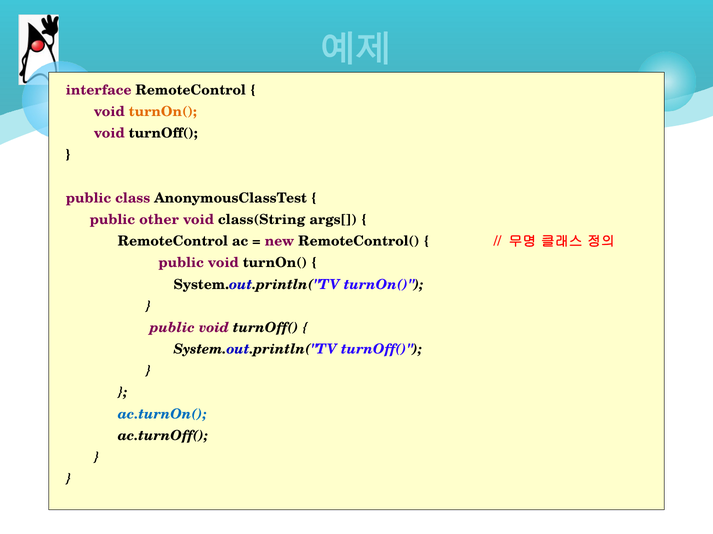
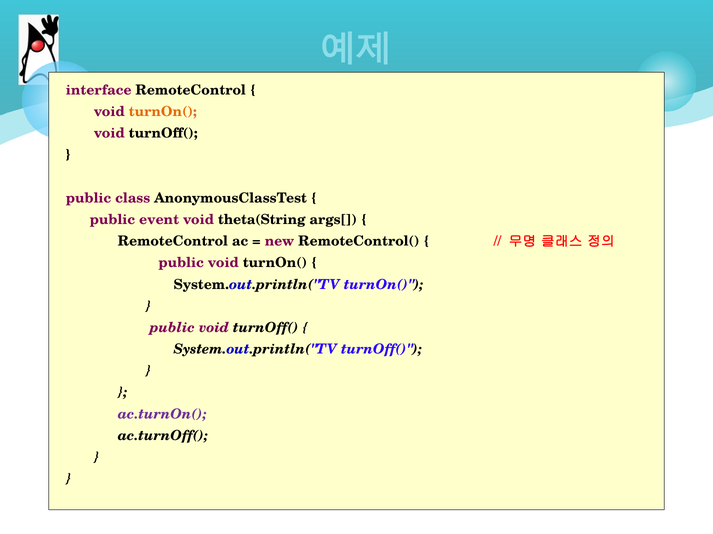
other: other -> event (159, 220)
class(String: class(String -> theta(String (262, 220)
ac.turnOn( colour: blue -> purple (162, 415)
